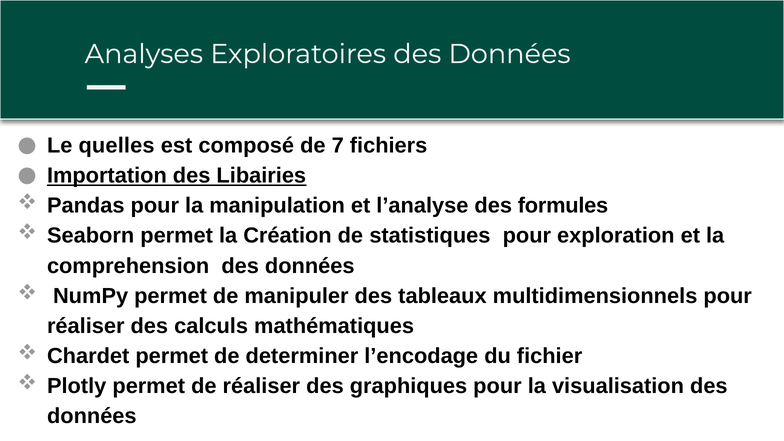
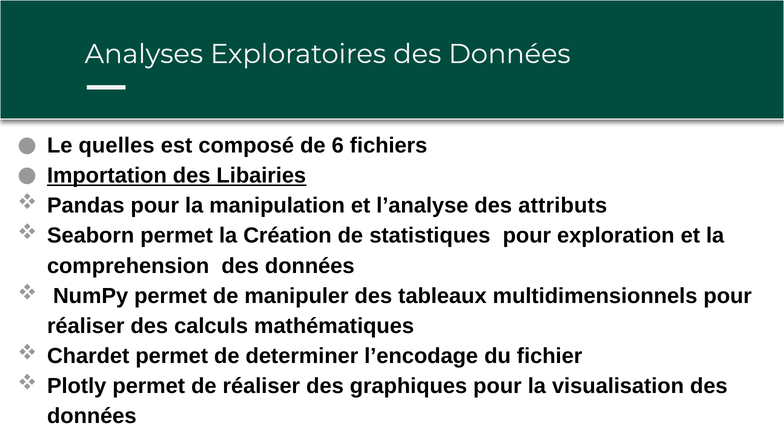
7: 7 -> 6 (338, 146)
formules: formules -> attributs (563, 206)
